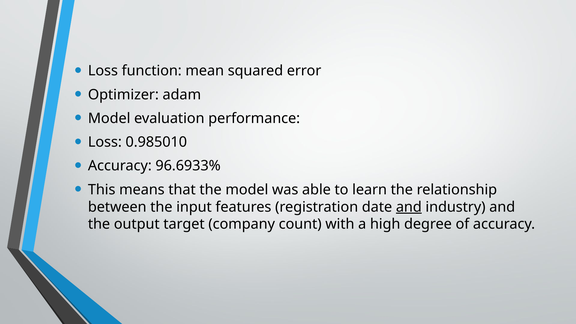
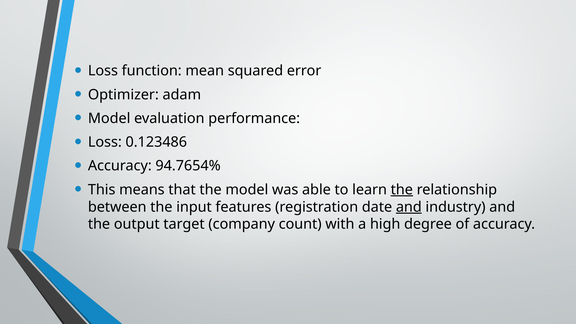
0.985010: 0.985010 -> 0.123486 (156, 142)
96.6933%: 96.6933% -> 94.7654% (188, 166)
the underline: none -> present (402, 190)
